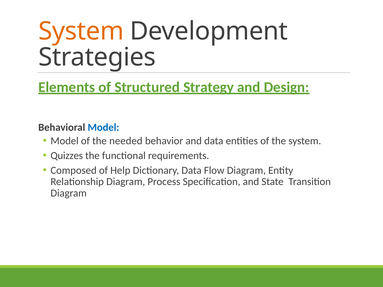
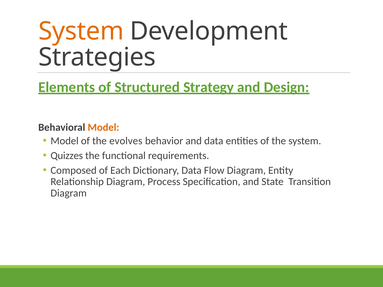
Model colour: blue -> orange (103, 127)
needed: needed -> evolves (126, 141)
Help: Help -> Each (120, 170)
